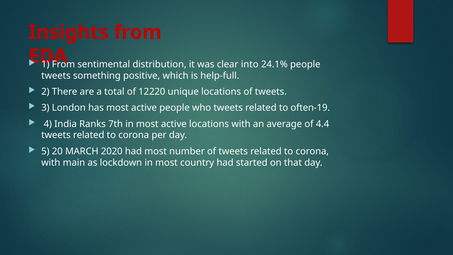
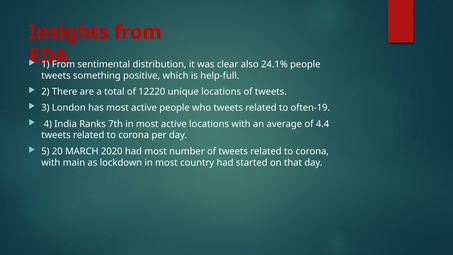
into: into -> also (250, 64)
